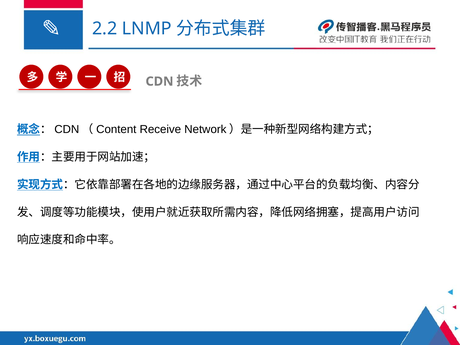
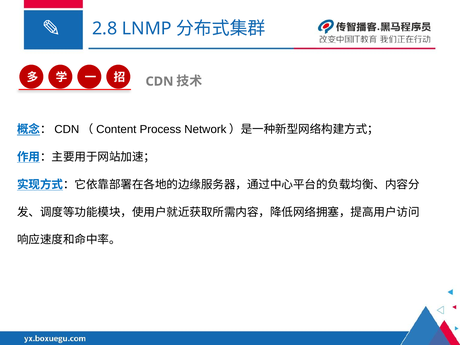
2.2: 2.2 -> 2.8 (105, 29)
Receive: Receive -> Process (160, 129)
